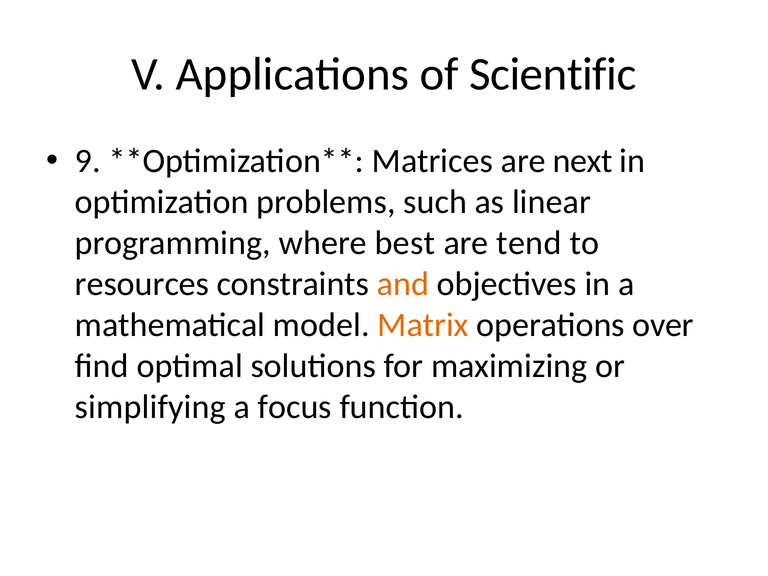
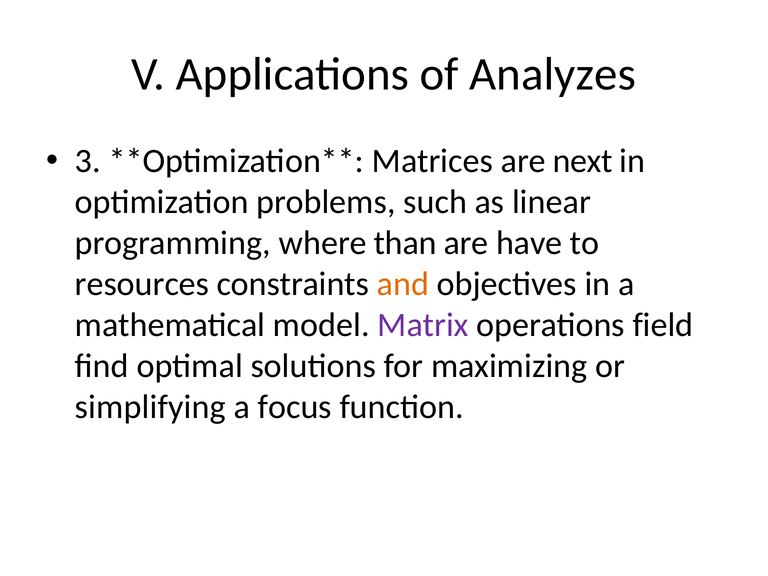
Scientific: Scientific -> Analyzes (553, 74)
9: 9 -> 3 (88, 161)
best: best -> than (405, 243)
tend: tend -> have (529, 243)
Matrix colour: orange -> purple (423, 325)
over: over -> field (663, 325)
